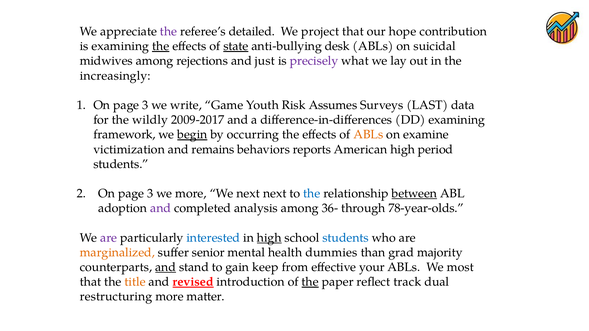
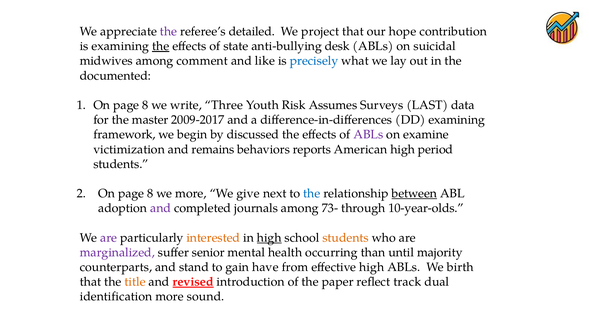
state underline: present -> none (236, 46)
rejections: rejections -> comment (202, 61)
just: just -> like (265, 61)
precisely colour: purple -> blue (314, 61)
increasingly: increasingly -> documented (115, 76)
1 On page 3: 3 -> 8 (145, 105)
Game: Game -> Three (224, 105)
wildly: wildly -> master (150, 120)
begin underline: present -> none (192, 135)
occurring: occurring -> discussed (253, 135)
ABLs colour: orange -> purple (368, 135)
2 On page 3: 3 -> 8 (150, 194)
We next: next -> give (248, 194)
analysis: analysis -> journals (256, 208)
36-: 36- -> 73- (330, 208)
78-year-olds: 78-year-olds -> 10-year-olds (426, 208)
interested colour: blue -> orange (213, 238)
students colour: blue -> orange (346, 238)
marginalized colour: orange -> purple (117, 253)
dummies: dummies -> occurring (331, 253)
grad: grad -> until (401, 253)
and underline: present -> none (166, 267)
keep: keep -> have (265, 267)
effective your: your -> high (372, 267)
most: most -> birth (460, 267)
the underline: present -> none (310, 282)
restructuring: restructuring -> identification (116, 297)
matter: matter -> sound (206, 297)
